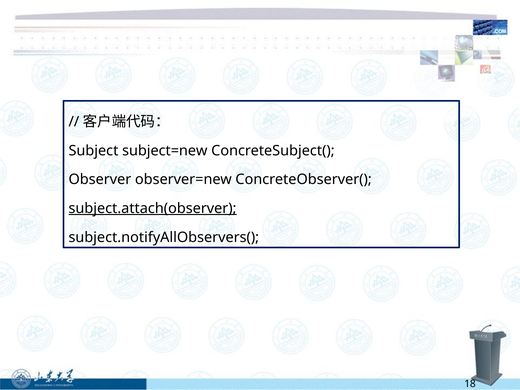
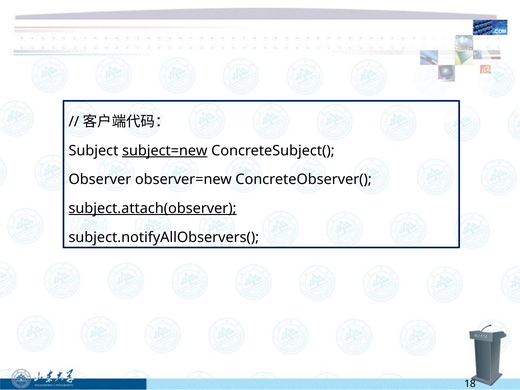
subject=new underline: none -> present (165, 151)
